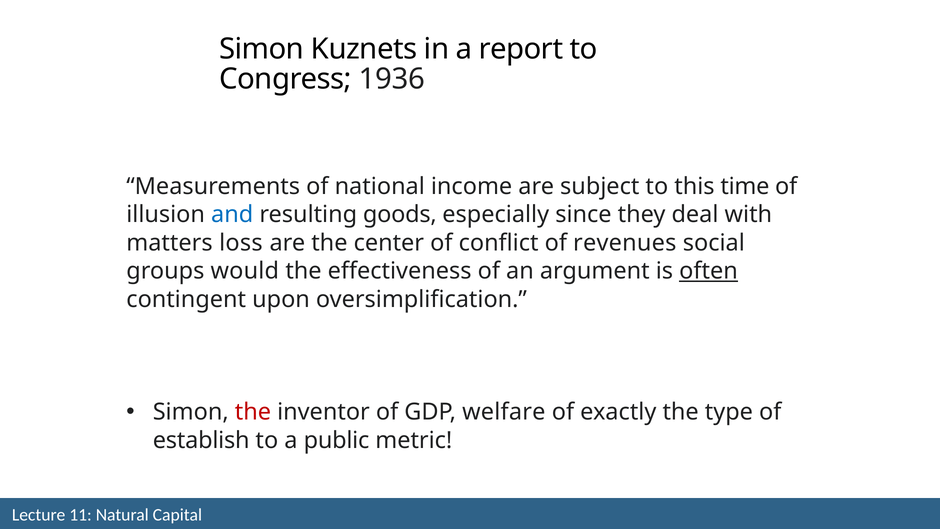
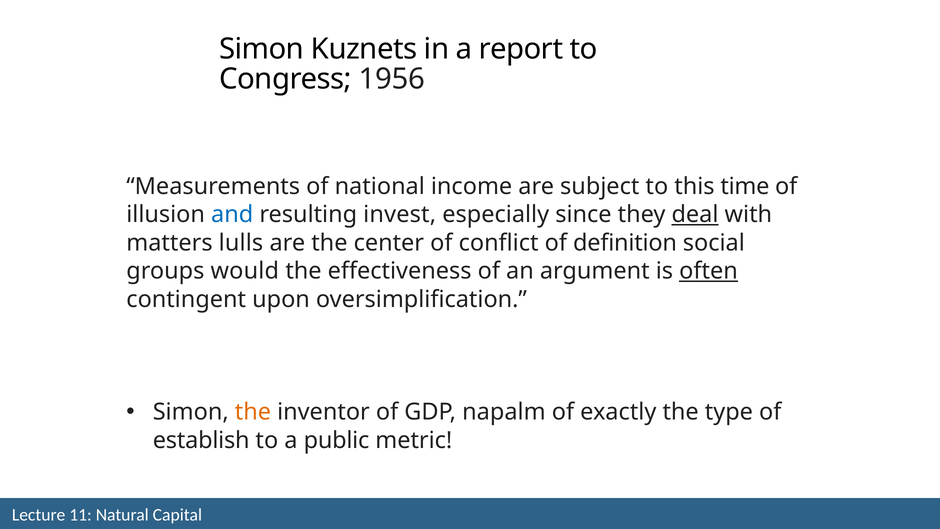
1936: 1936 -> 1956 (392, 79)
goods: goods -> invest (400, 215)
deal underline: none -> present (695, 215)
loss: loss -> lulls (241, 243)
revenues: revenues -> definition (625, 243)
the colour: red -> orange (253, 412)
welfare: welfare -> napalm (504, 412)
